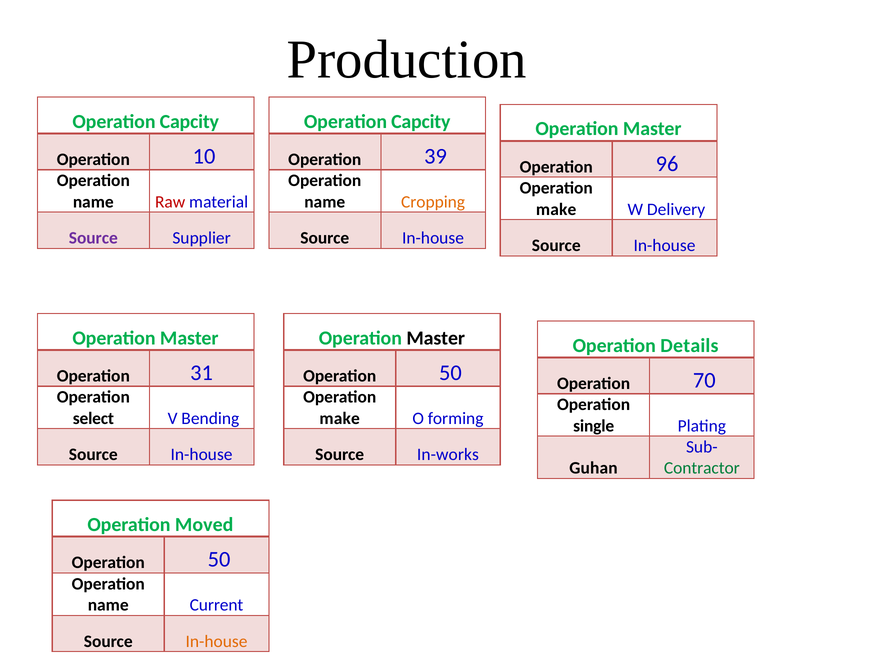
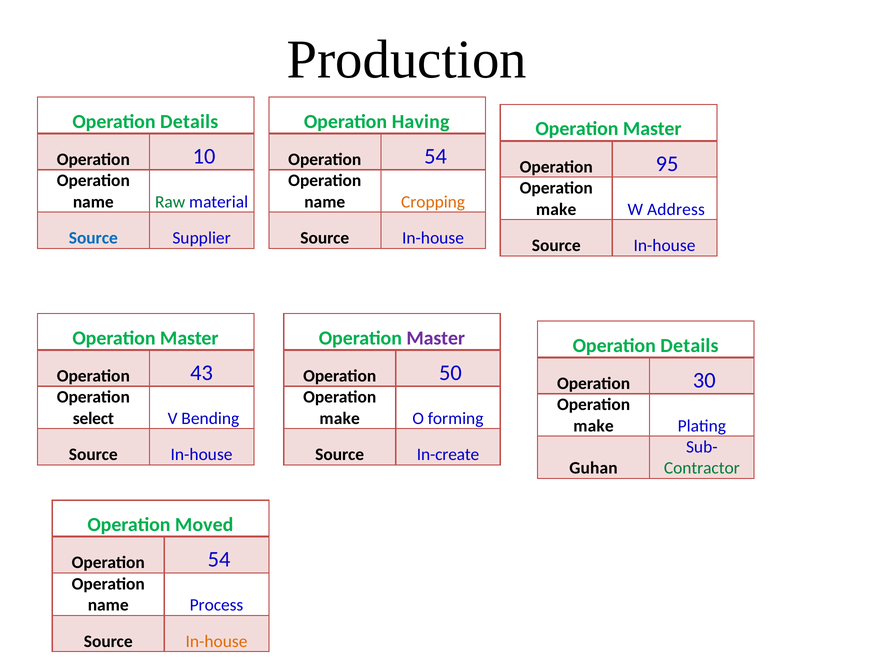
Capcity: Capcity -> Details (189, 121)
Capcity: Capcity -> Having (421, 121)
39: 39 -> 54 (436, 156)
96: 96 -> 95 (667, 164)
Raw colour: red -> green (170, 202)
Delivery: Delivery -> Address (676, 209)
Source colour: purple -> blue (93, 238)
Master colour: black -> purple (436, 338)
31: 31 -> 43 (202, 373)
70: 70 -> 30 (704, 380)
single: single -> make (593, 426)
In-works: In-works -> In-create (448, 455)
50: 50 -> 54 (219, 560)
Current: Current -> Process (216, 605)
